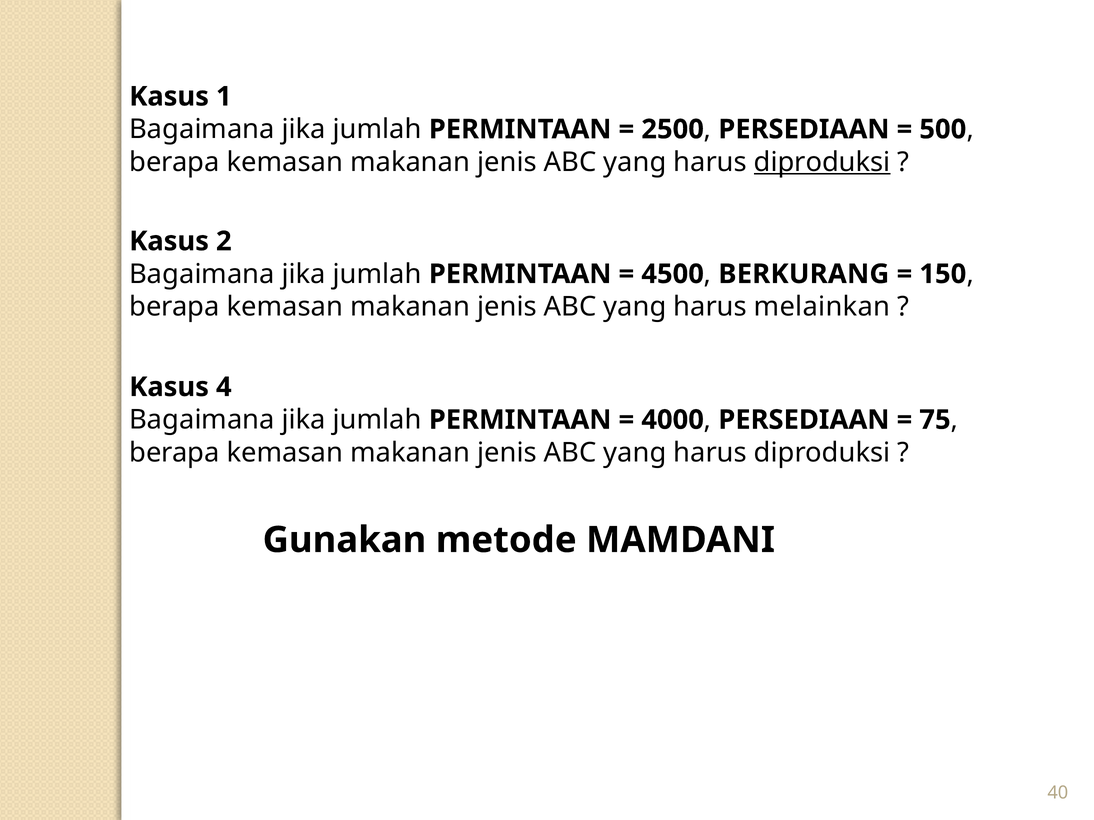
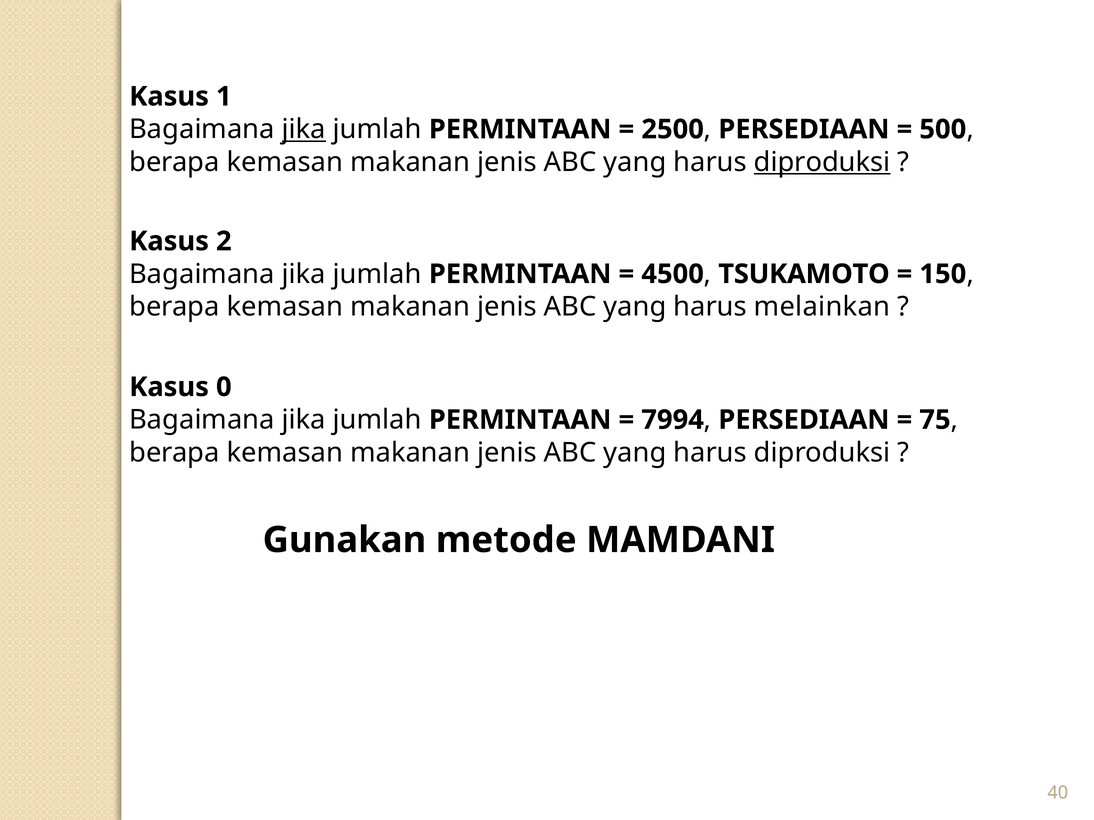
jika underline: none -> present (304, 129)
BERKURANG: BERKURANG -> TSUKAMOTO (804, 274)
4: 4 -> 0 (224, 387)
4000: 4000 -> 7994 (673, 420)
